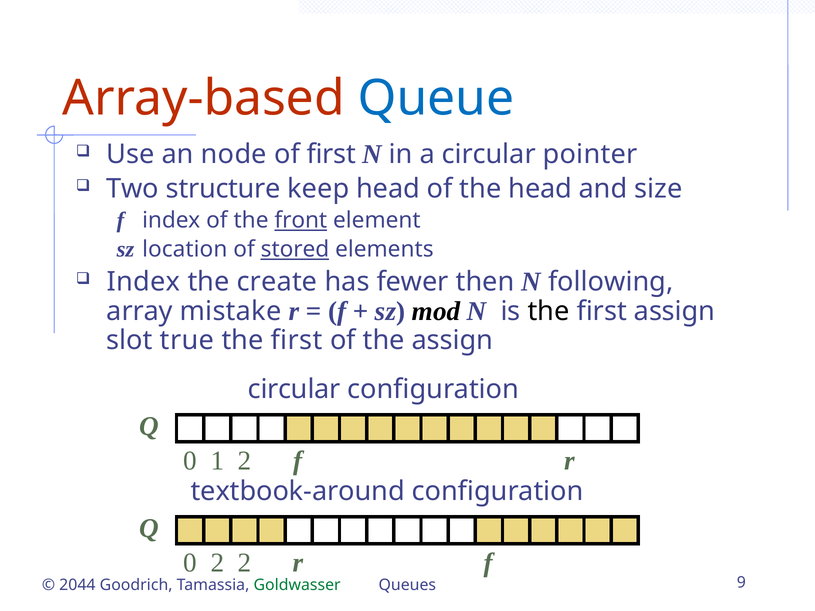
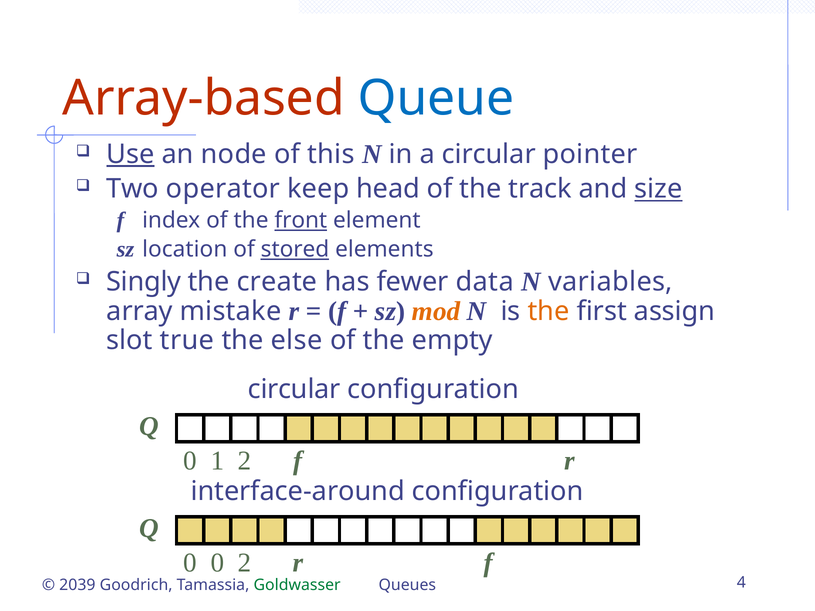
Use underline: none -> present (131, 154)
of first: first -> this (331, 154)
structure: structure -> operator (223, 189)
the head: head -> track (540, 189)
size underline: none -> present (658, 189)
Index: Index -> Singly (144, 282)
then: then -> data (485, 282)
following: following -> variables (611, 282)
mod colour: black -> orange (436, 311)
the colour: black -> orange (549, 311)
first: first -> else (297, 341)
the assign: assign -> empty (452, 341)
textbook-around: textbook-around -> interface-around (298, 492)
0 2: 2 -> 0 (217, 563)
2044: 2044 -> 2039 (77, 585)
9: 9 -> 4 (741, 583)
